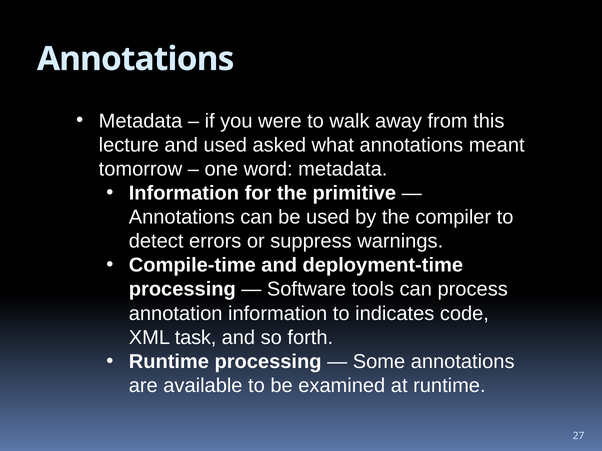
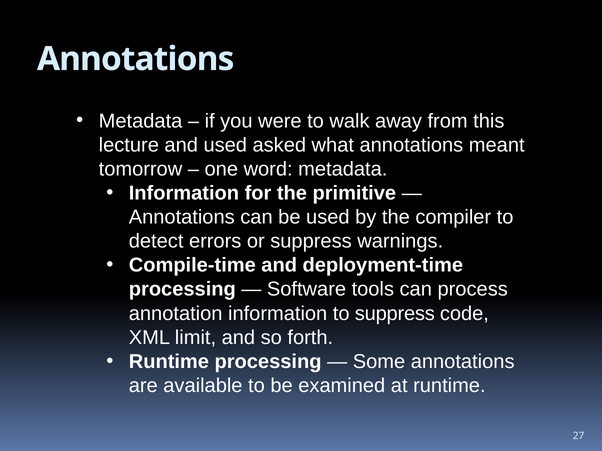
to indicates: indicates -> suppress (395, 314)
task: task -> limit (195, 338)
